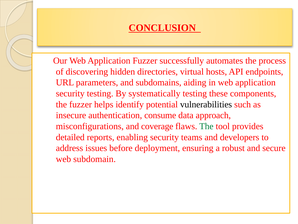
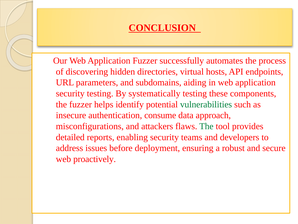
vulnerabilities colour: black -> green (206, 104)
coverage: coverage -> attackers (157, 126)
subdomain: subdomain -> proactively (95, 159)
